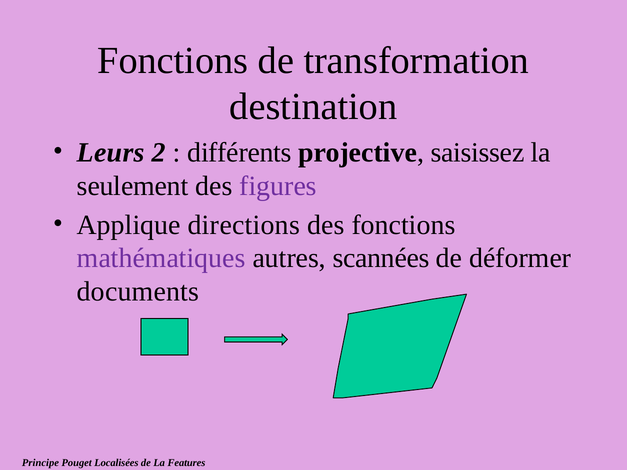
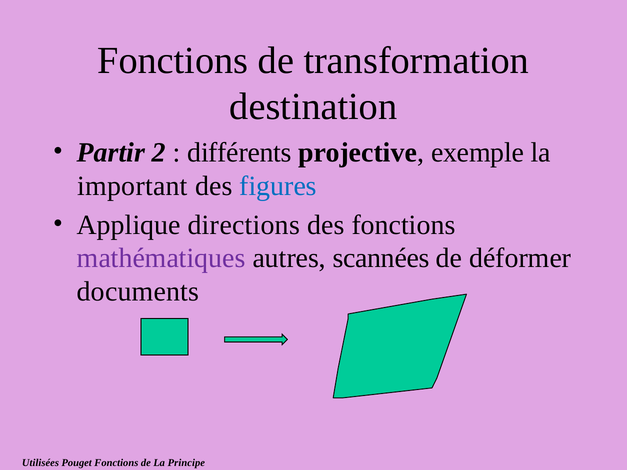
Leurs: Leurs -> Partir (111, 152)
saisissez: saisissez -> exemple (478, 152)
seulement: seulement -> important (132, 186)
figures colour: purple -> blue (278, 186)
Principe: Principe -> Utilisées (40, 463)
Pouget Localisées: Localisées -> Fonctions (116, 463)
Features: Features -> Principe (186, 463)
